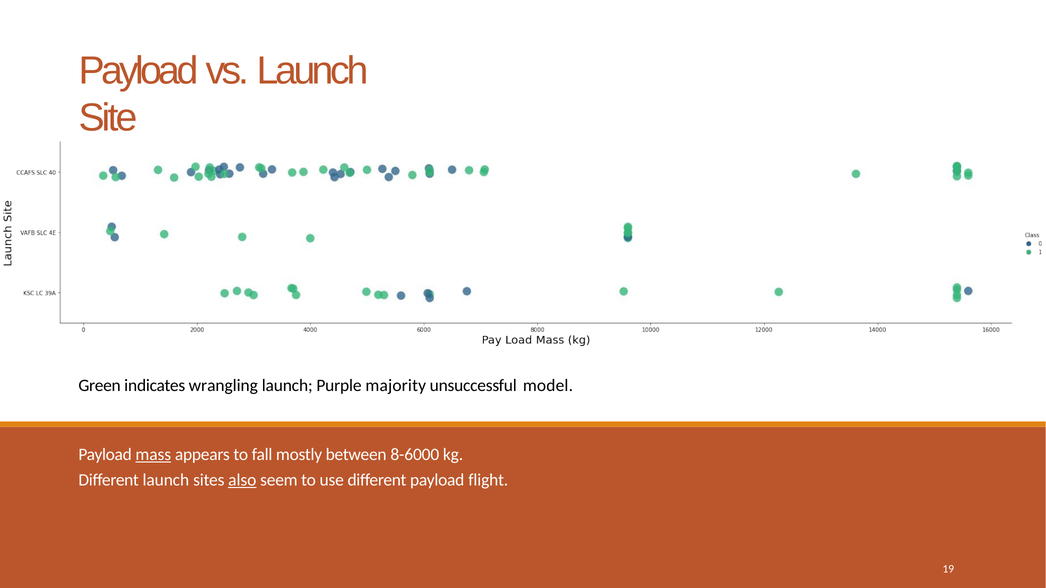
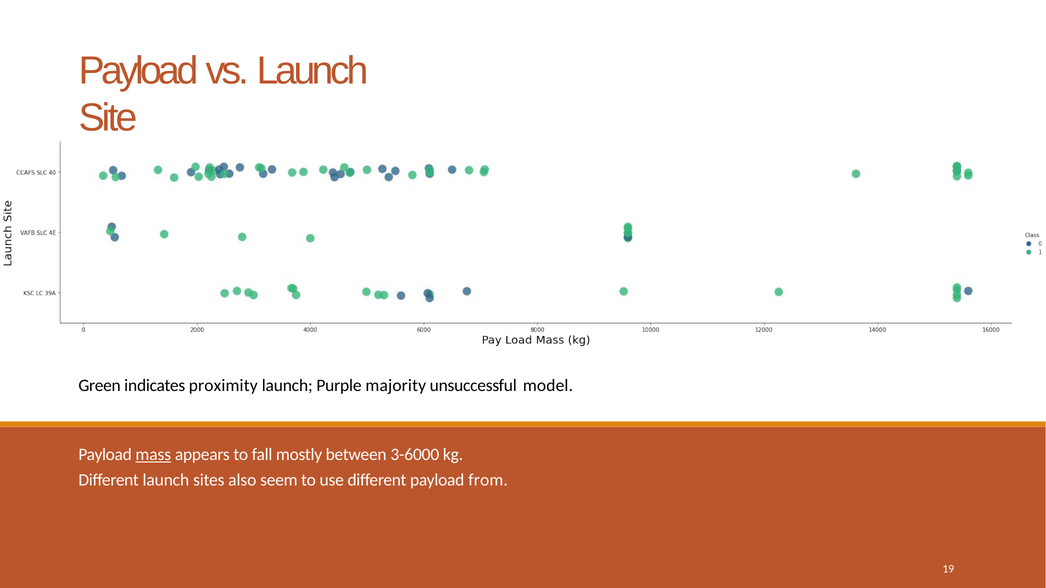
wrangling: wrangling -> proximity (223, 386)
8-6000: 8-6000 -> 3-6000 (415, 455)
also underline: present -> none (242, 480)
flight: flight -> from (488, 480)
